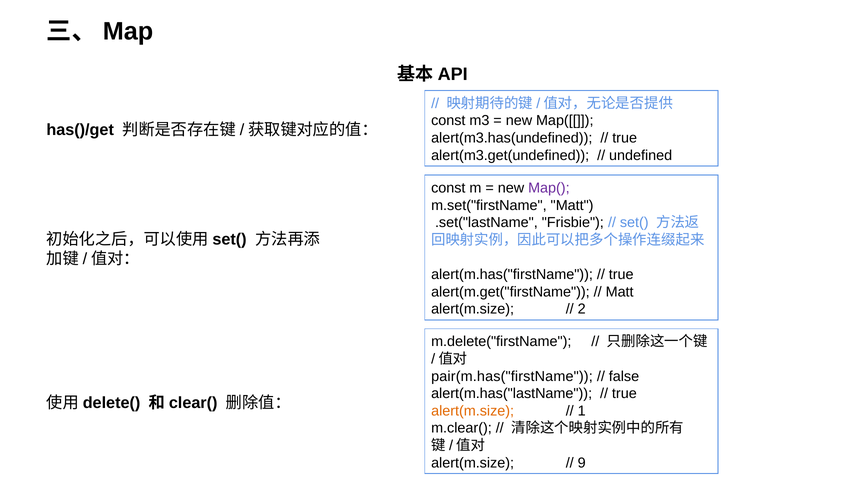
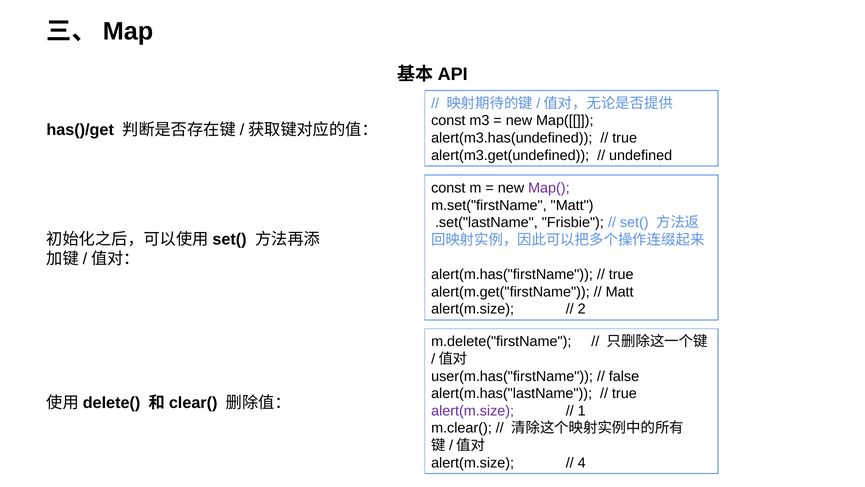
pair(m.has("firstName: pair(m.has("firstName -> user(m.has("firstName (512, 376)
alert(m.size colour: orange -> purple (473, 410)
9: 9 -> 4 (582, 462)
